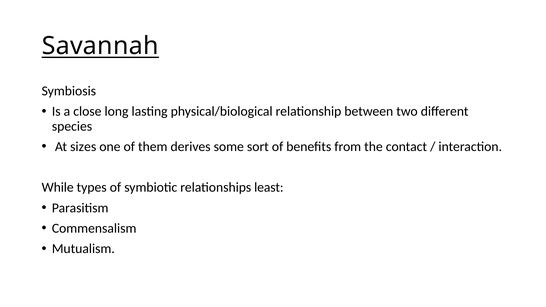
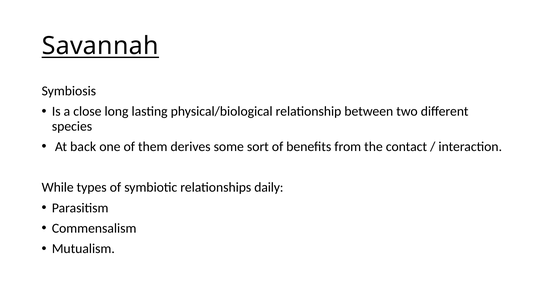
sizes: sizes -> back (83, 147)
least: least -> daily (269, 188)
